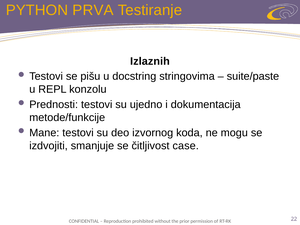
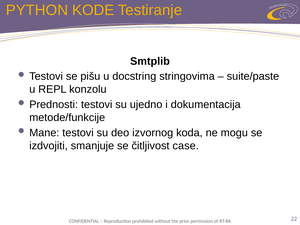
PRVA: PRVA -> KODE (93, 10)
Izlaznih: Izlaznih -> Smtplib (150, 61)
